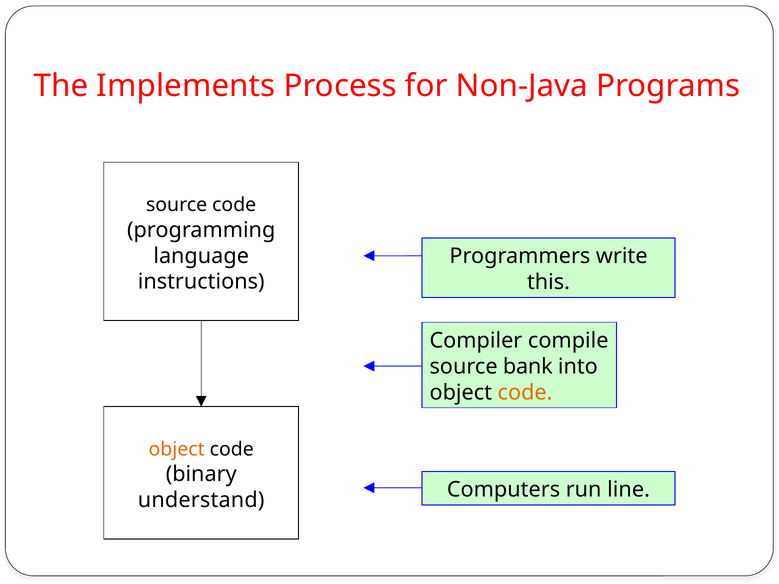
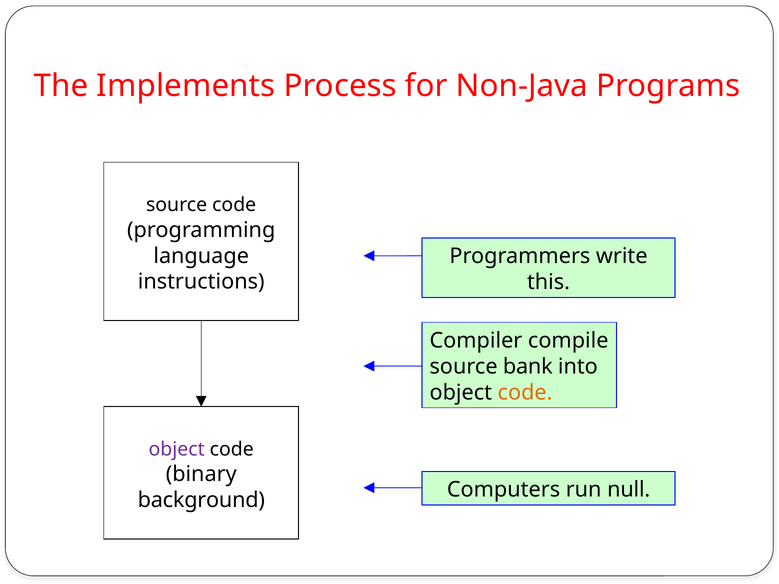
object colour: orange -> purple (177, 449)
line: line -> null (629, 490)
understand: understand -> background (201, 501)
